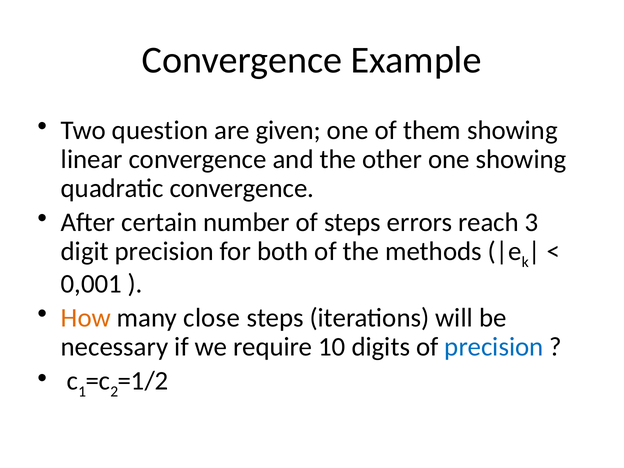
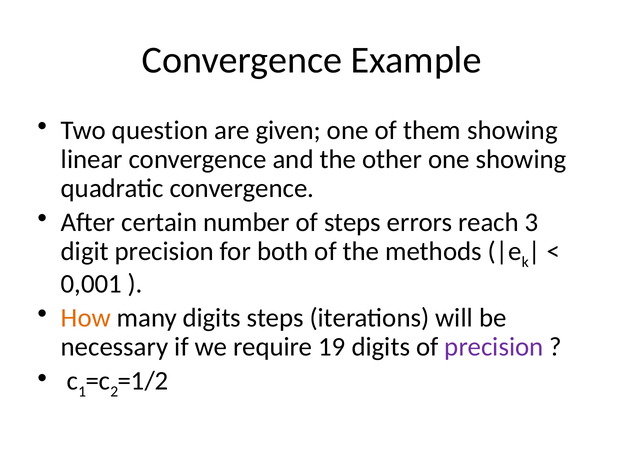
many close: close -> digits (212, 318)
10: 10 -> 19 (332, 347)
precision colour: blue -> purple (494, 347)
